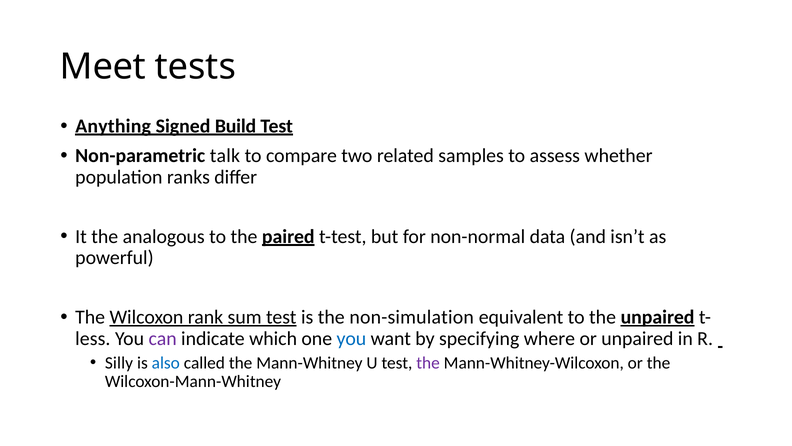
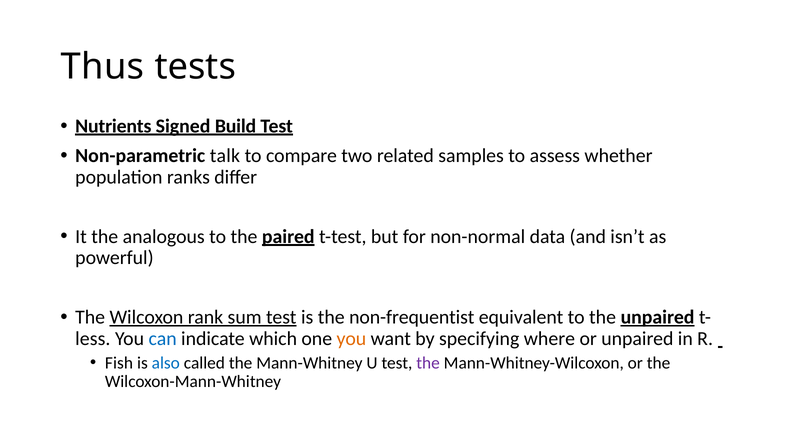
Meet: Meet -> Thus (103, 67)
Anything: Anything -> Nutrients (113, 126)
non-simulation: non-simulation -> non-frequentist (412, 317)
can colour: purple -> blue (163, 338)
you colour: blue -> orange (351, 338)
Silly: Silly -> Fish (119, 362)
